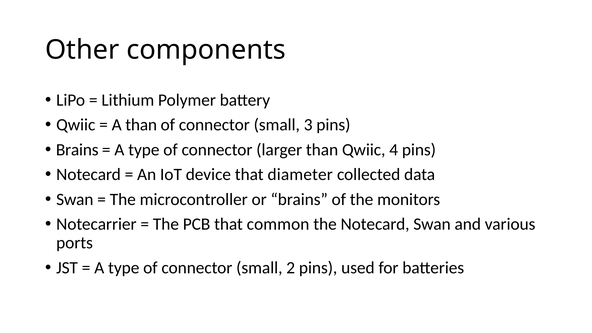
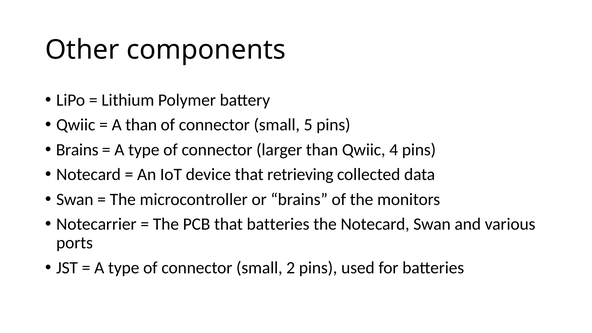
3: 3 -> 5 (308, 125)
diameter: diameter -> retrieving (300, 175)
that common: common -> batteries (278, 224)
